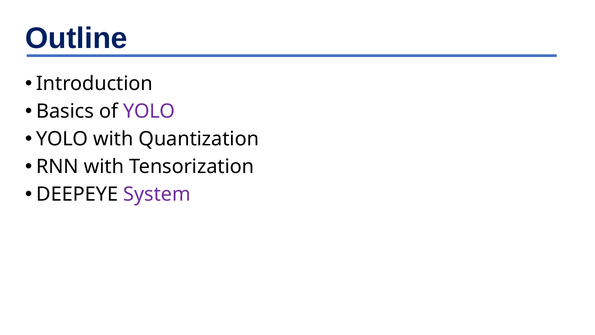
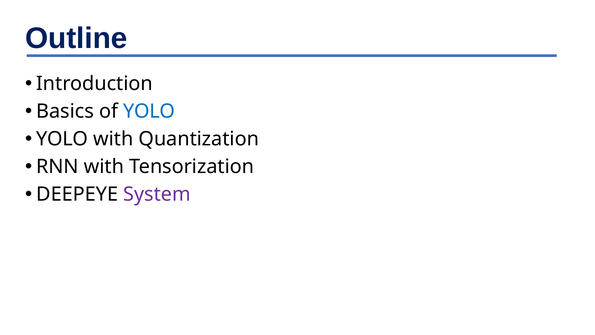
YOLO colour: purple -> blue (149, 111)
